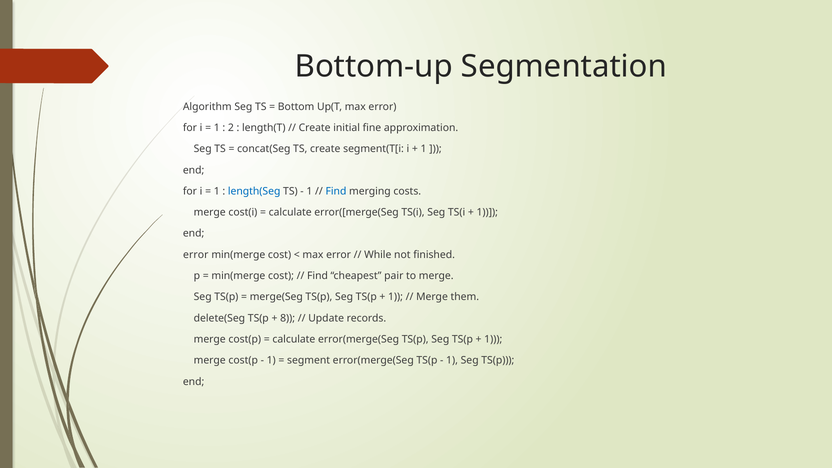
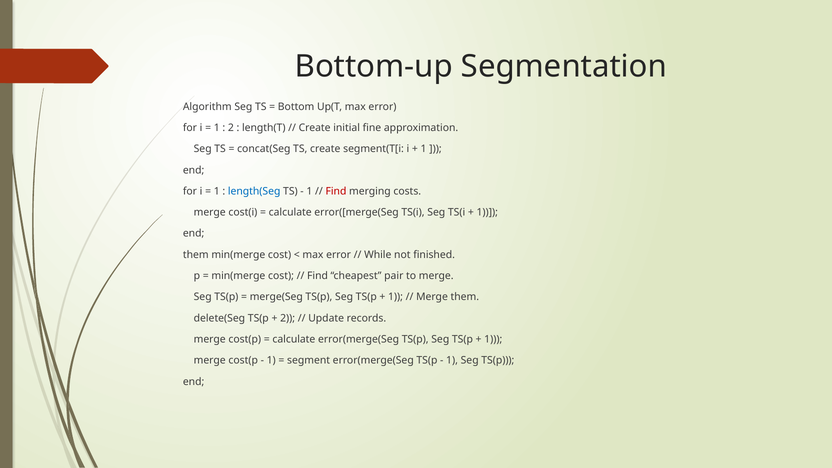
Find colour: blue -> red (336, 191)
error: error -> them (196, 255)
8: 8 -> 2 (288, 318)
